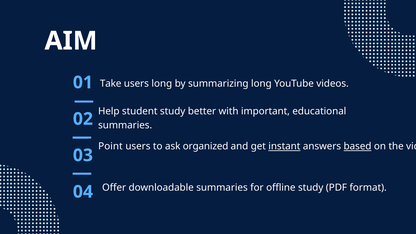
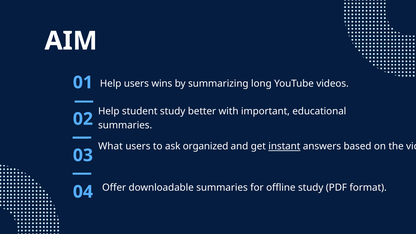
Take: Take -> Help (111, 84)
users long: long -> wins (162, 84)
Point: Point -> What (110, 146)
based underline: present -> none (358, 146)
